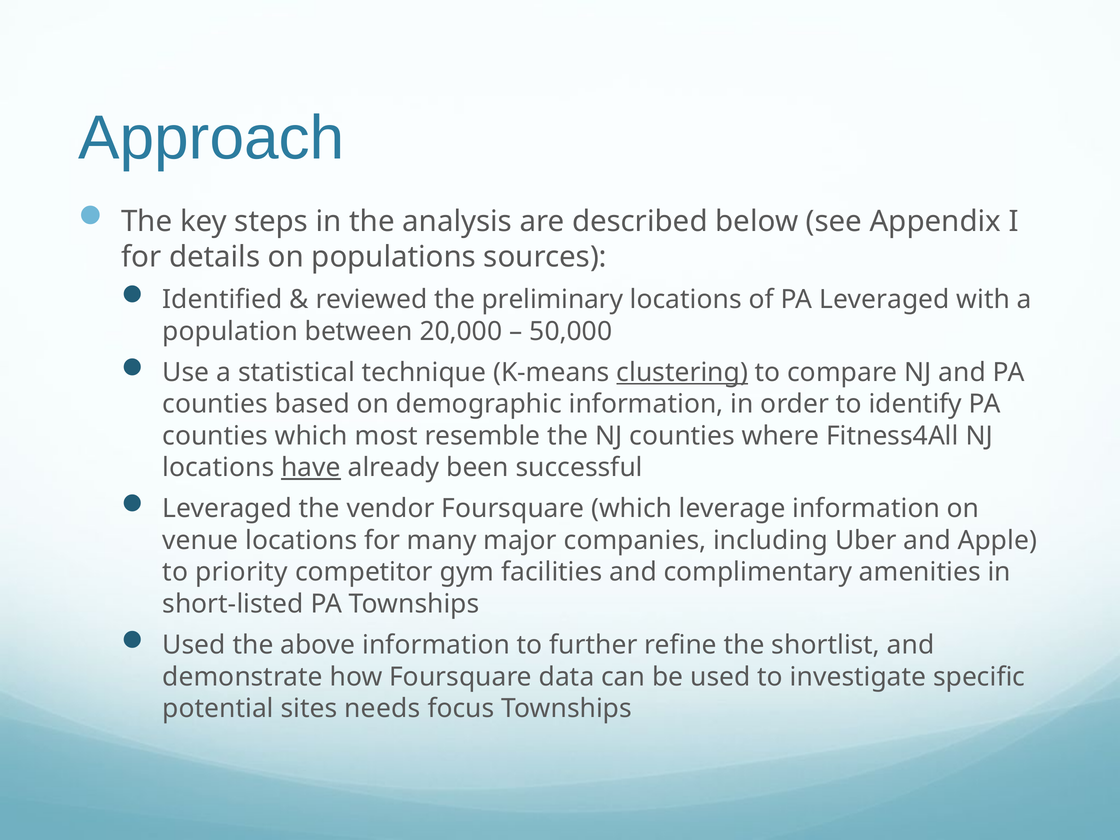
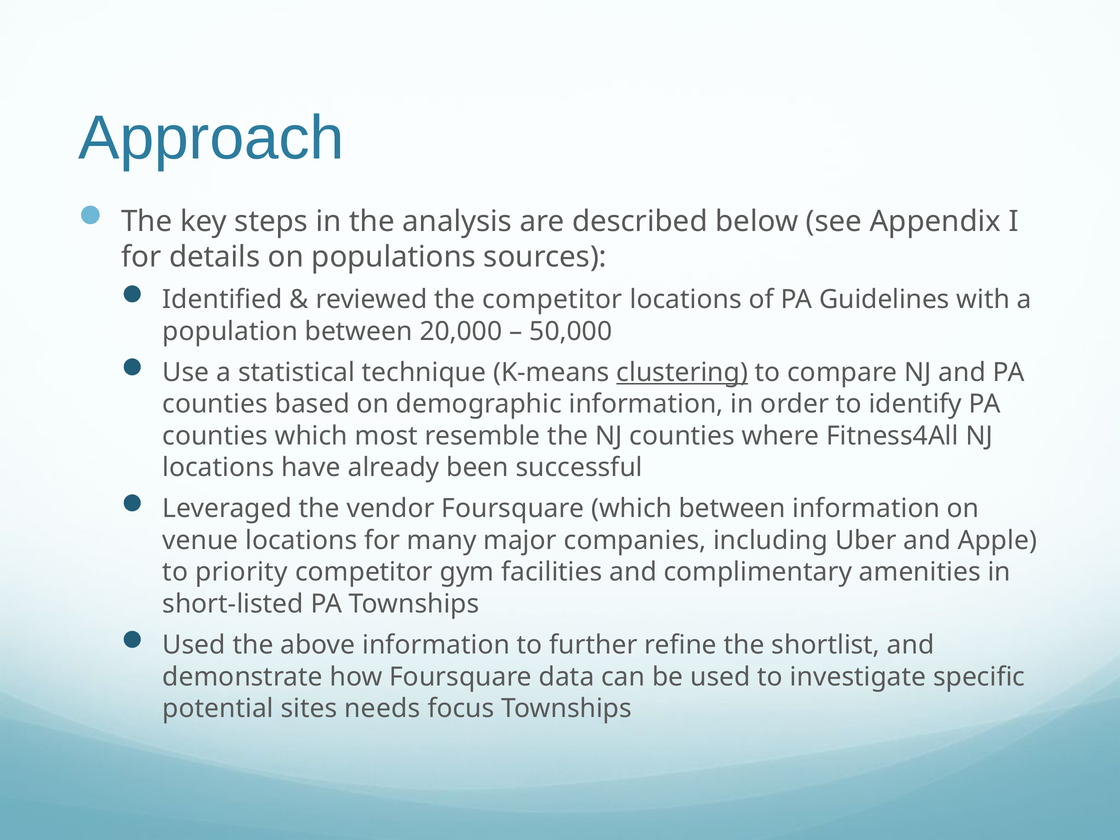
the preliminary: preliminary -> competitor (552, 300)
PA Leveraged: Leveraged -> Guidelines (884, 300)
have underline: present -> none (311, 468)
which leverage: leverage -> between (732, 509)
